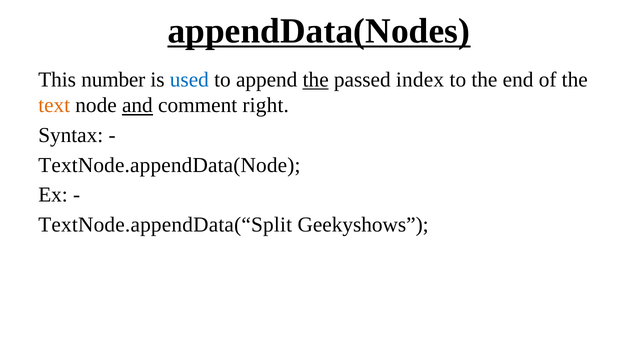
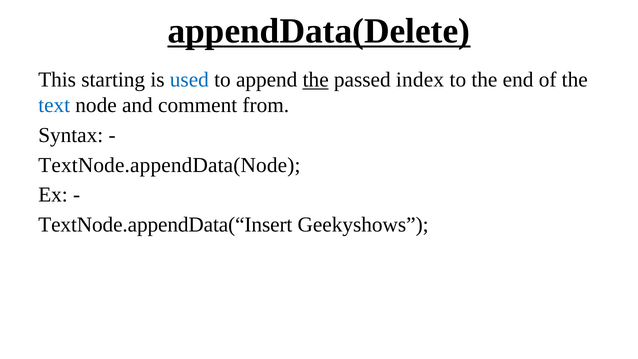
appendData(Nodes: appendData(Nodes -> appendData(Delete (319, 31)
number: number -> starting (113, 80)
text colour: orange -> blue (54, 105)
and underline: present -> none (137, 105)
right: right -> from (266, 105)
TextNode.appendData(“Split: TextNode.appendData(“Split -> TextNode.appendData(“Insert (165, 224)
